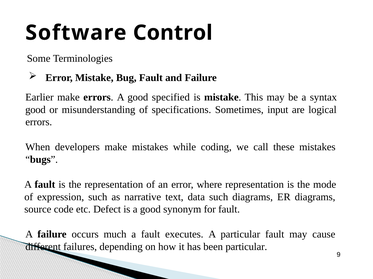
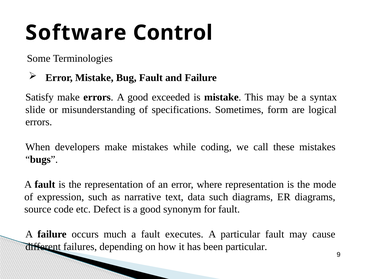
Earlier: Earlier -> Satisfy (40, 97)
specified: specified -> exceeded (171, 97)
good: good -> slide (35, 110)
input: input -> form (278, 110)
